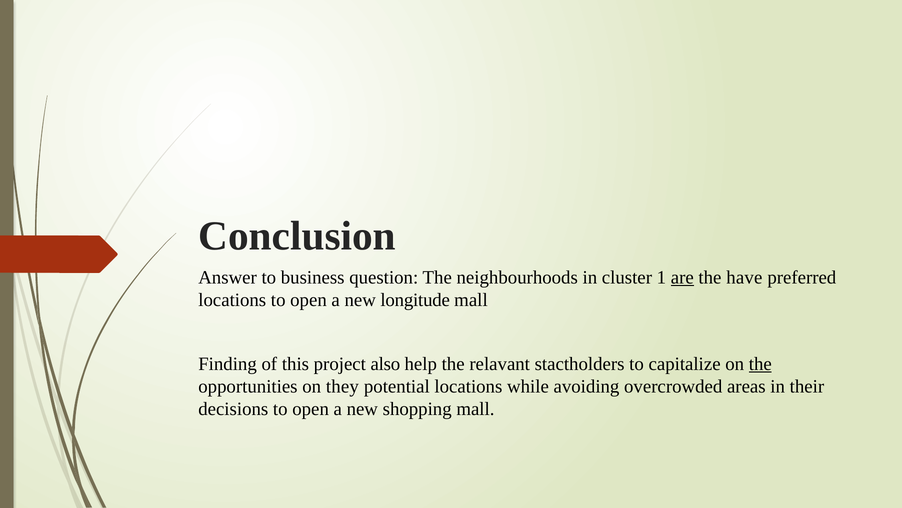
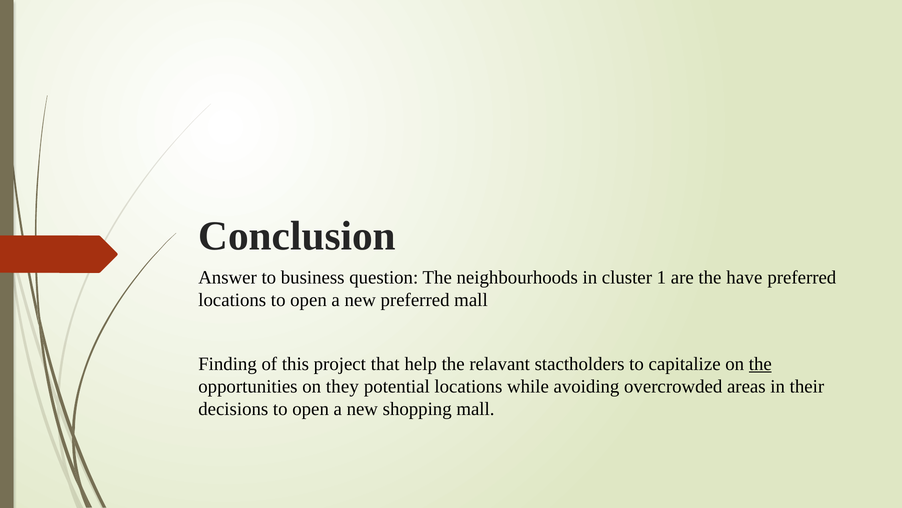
are underline: present -> none (682, 277)
new longitude: longitude -> preferred (415, 300)
also: also -> that (385, 364)
